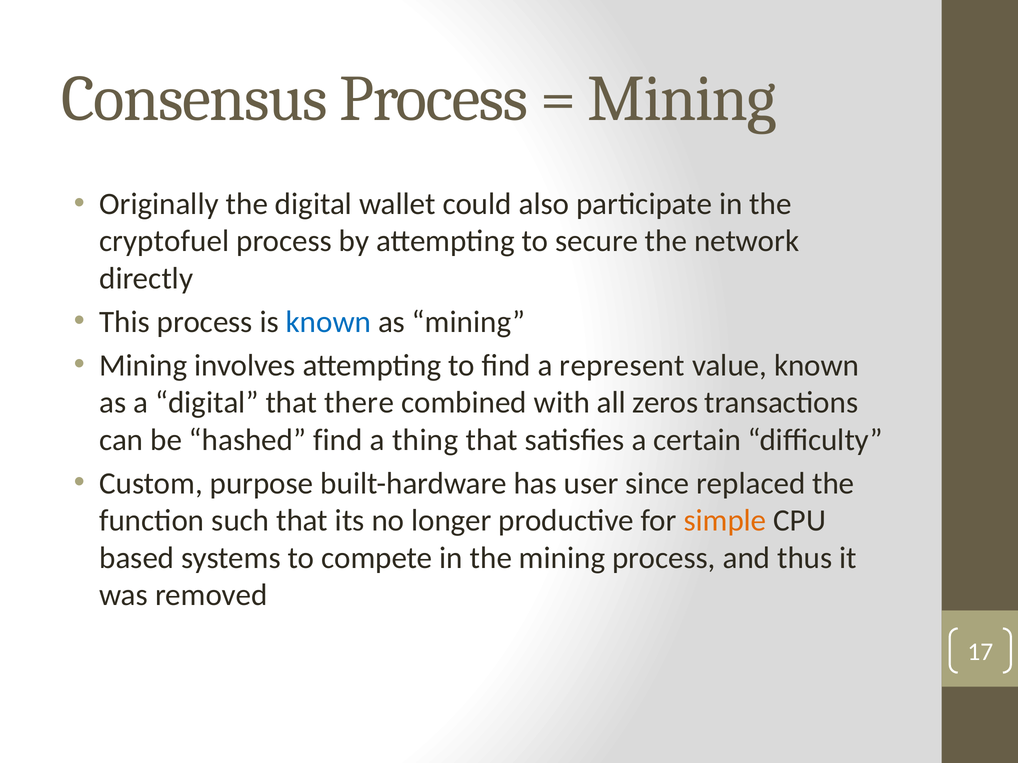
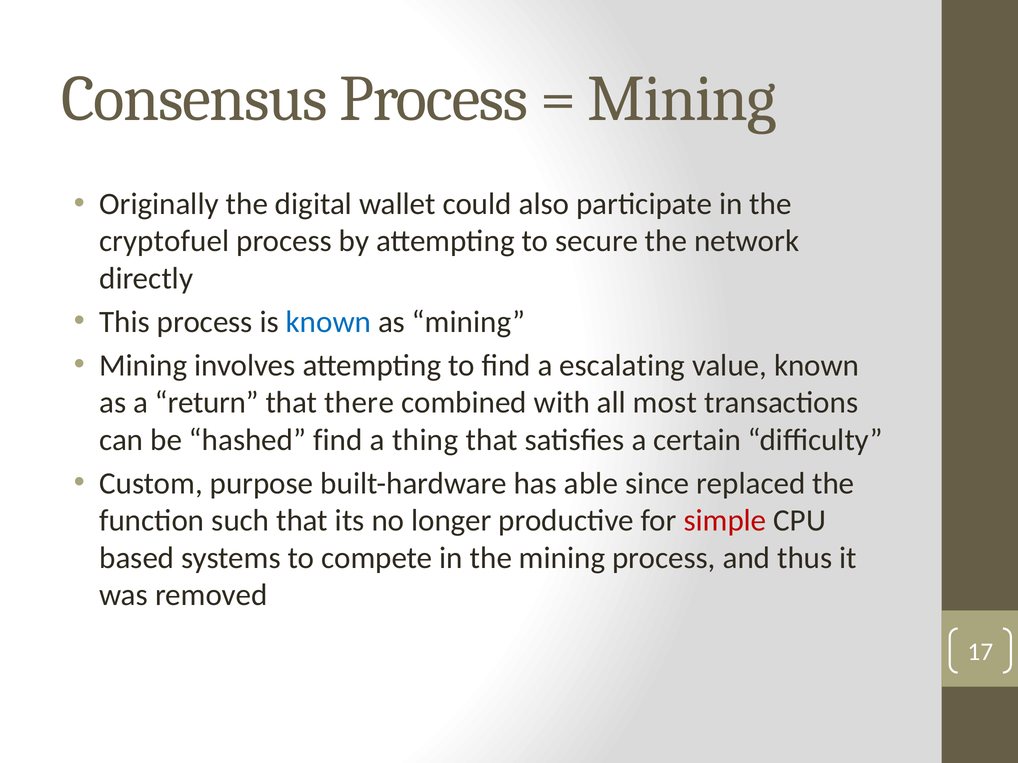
represent: represent -> escalating (622, 366)
a digital: digital -> return (207, 403)
zeros: zeros -> most (665, 403)
user: user -> able (591, 484)
simple colour: orange -> red (725, 521)
